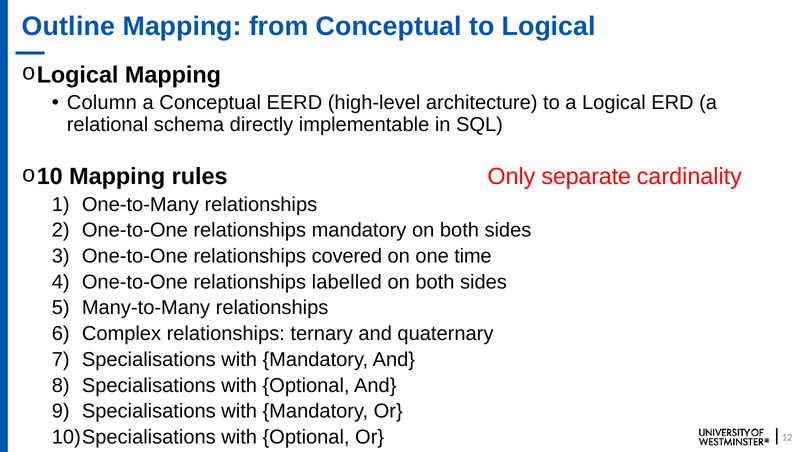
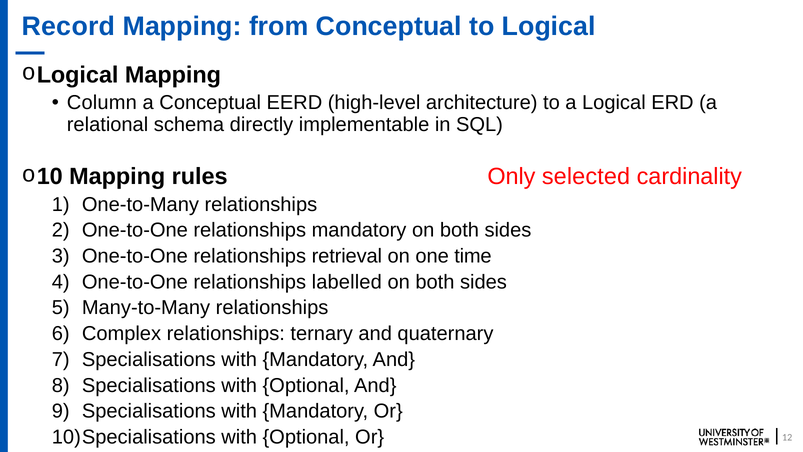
Outline: Outline -> Record (68, 26)
separate: separate -> selected (586, 177)
covered: covered -> retrieval (347, 256)
